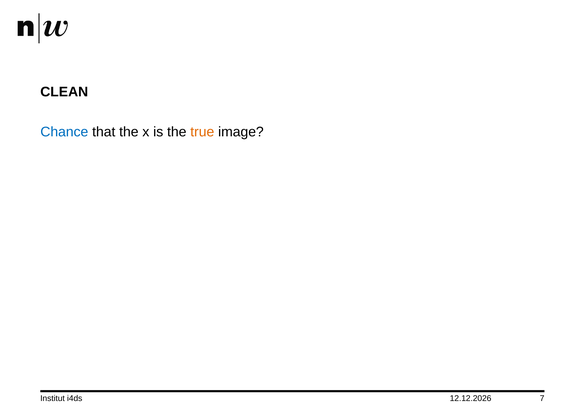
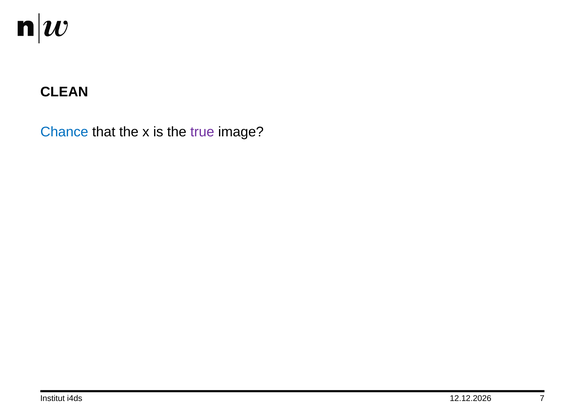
true colour: orange -> purple (202, 132)
